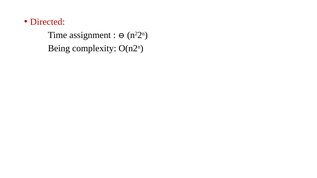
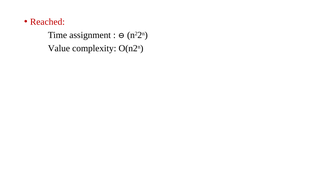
Directed: Directed -> Reached (47, 22)
Being: Being -> Value (59, 48)
